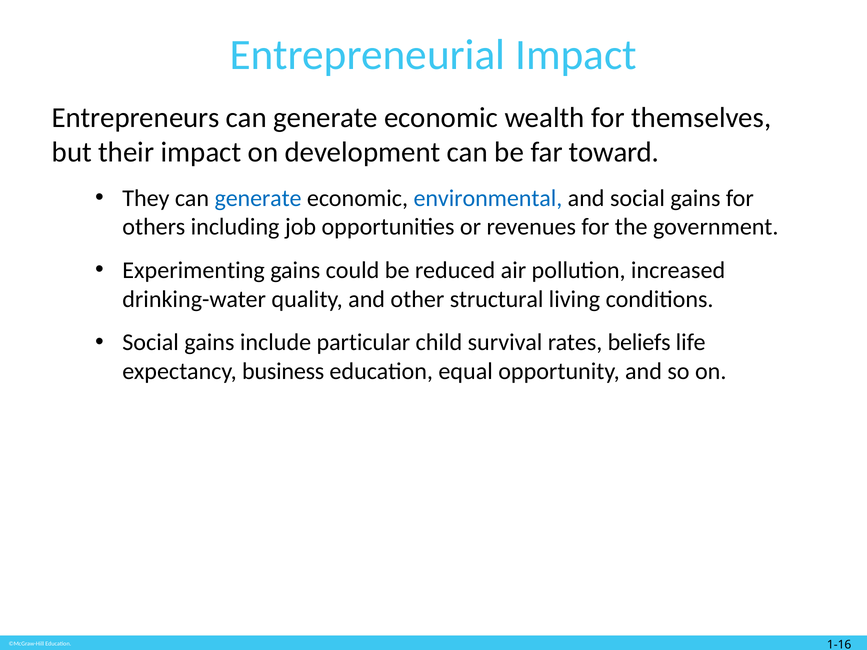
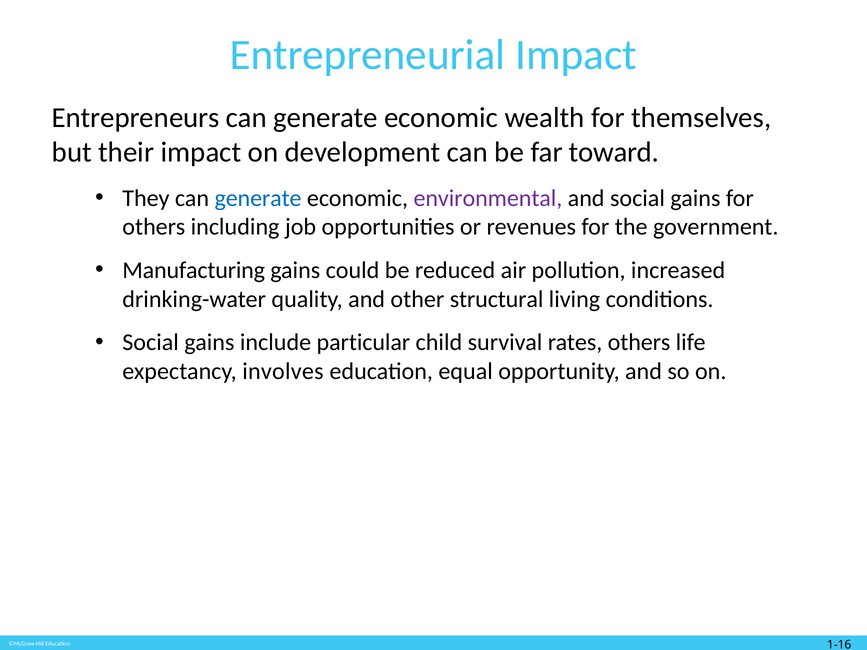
environmental colour: blue -> purple (488, 198)
Experimenting: Experimenting -> Manufacturing (194, 270)
rates beliefs: beliefs -> others (639, 343)
business: business -> involves (283, 372)
